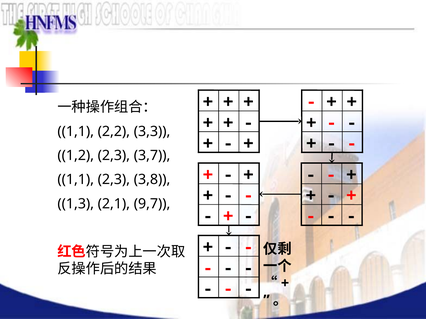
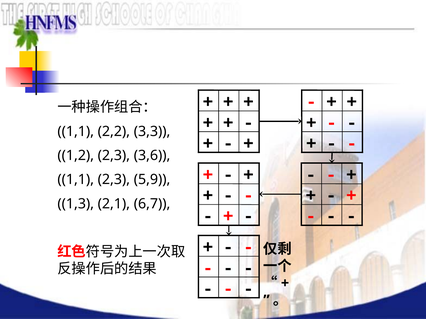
3,7: 3,7 -> 3,6 (152, 156)
3,8: 3,8 -> 5,9 (152, 180)
9,7: 9,7 -> 6,7 (152, 204)
